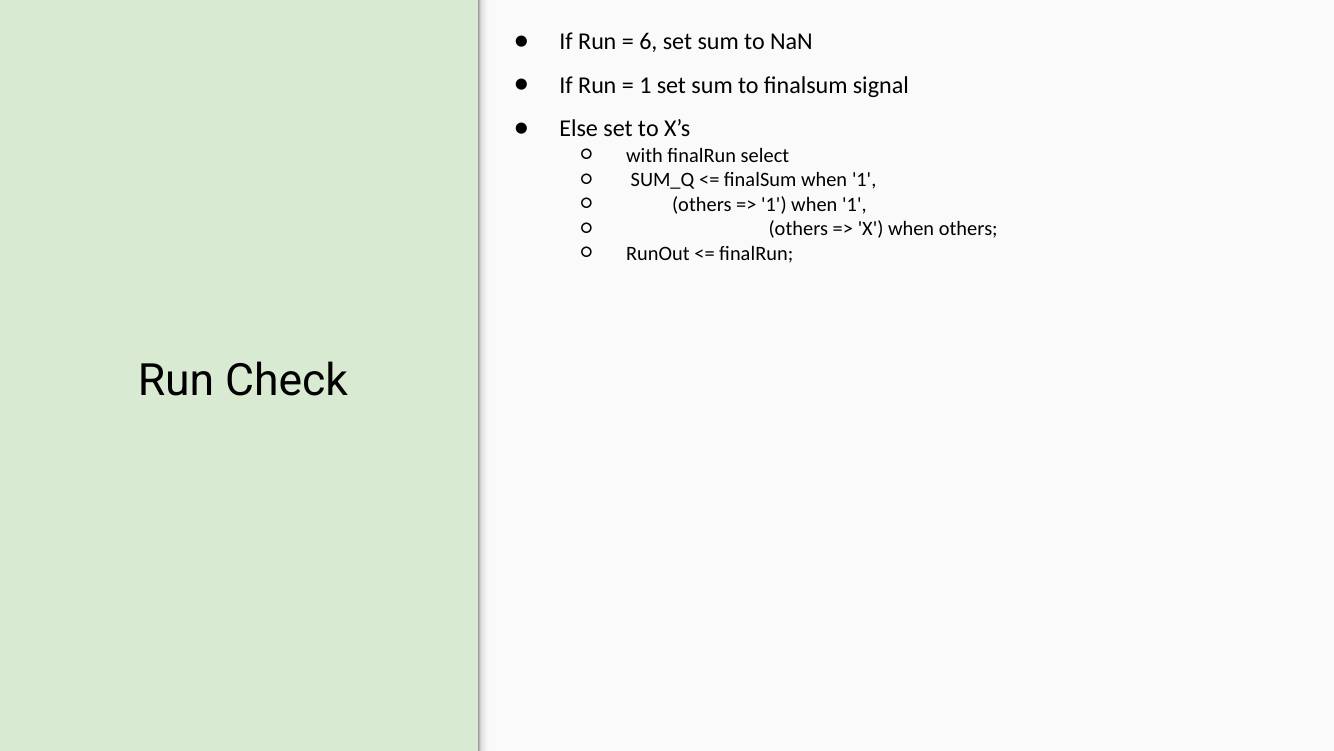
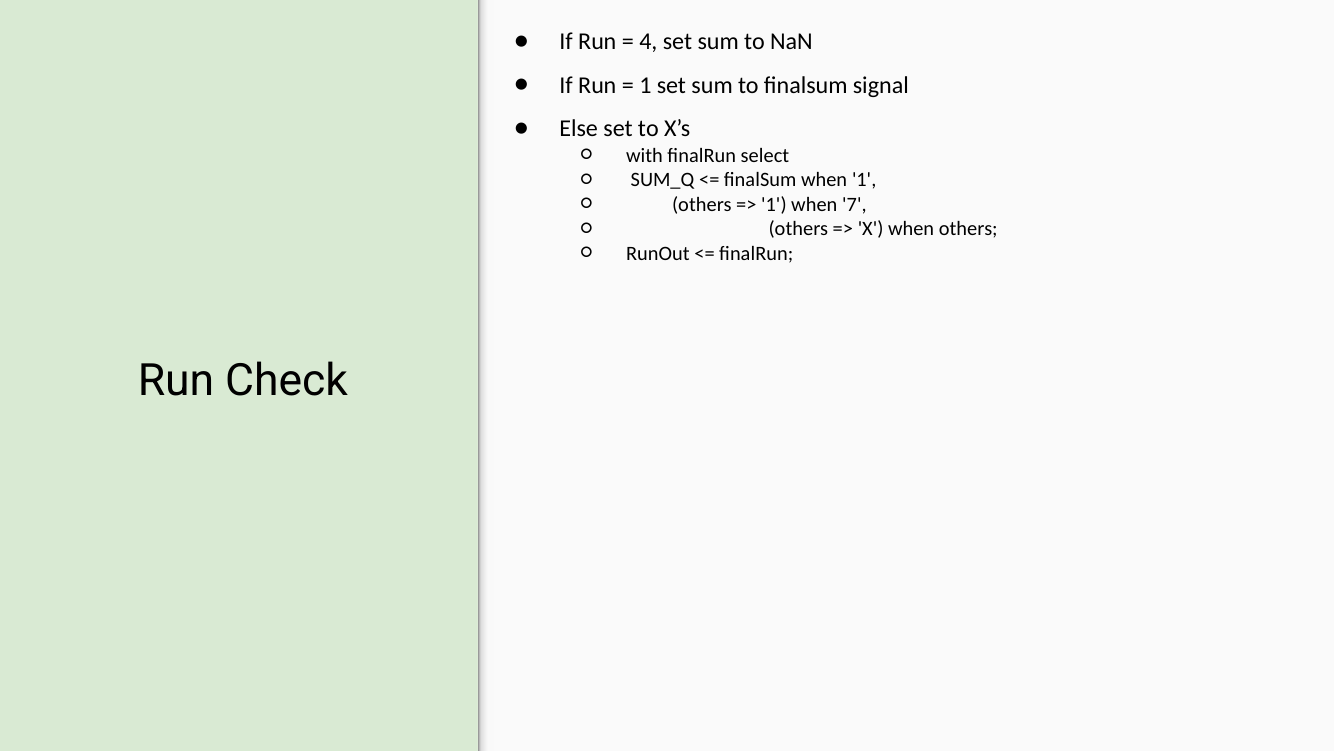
6: 6 -> 4 (648, 42)
1 when 1: 1 -> 7 (854, 204)
